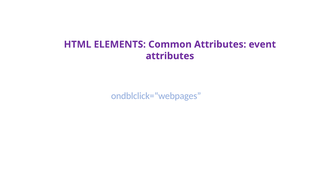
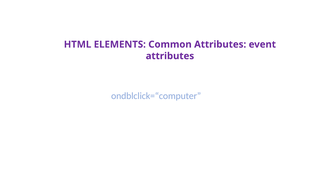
ondblclick=“webpages: ondblclick=“webpages -> ondblclick=“computer (156, 96)
